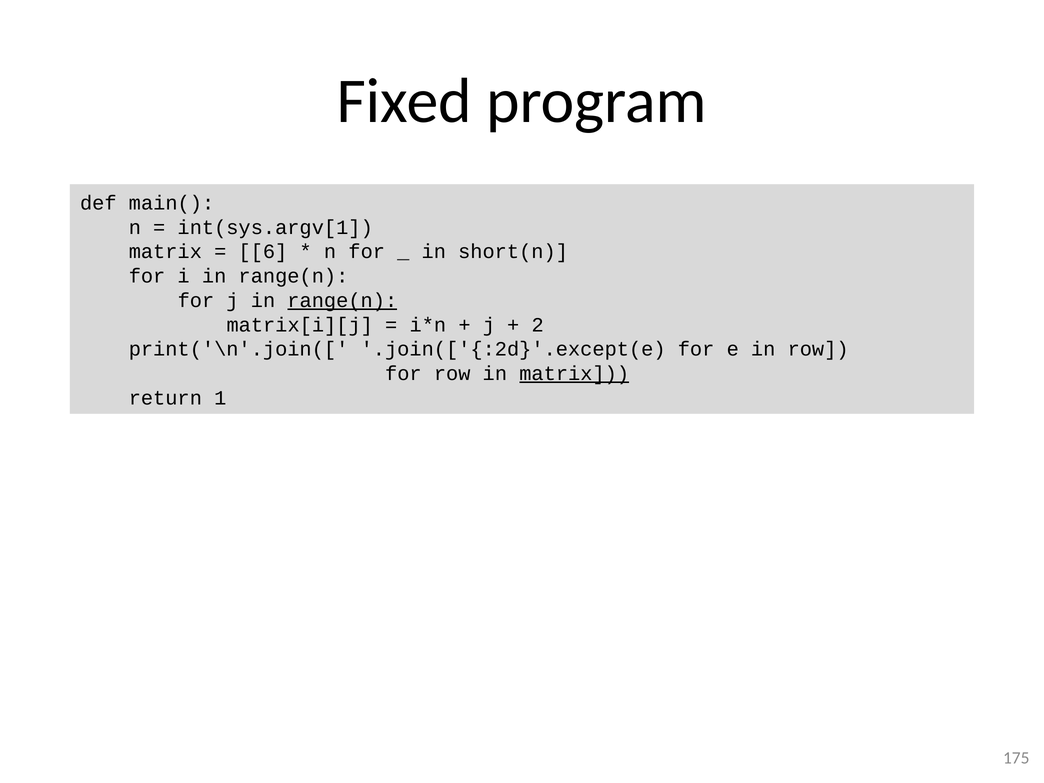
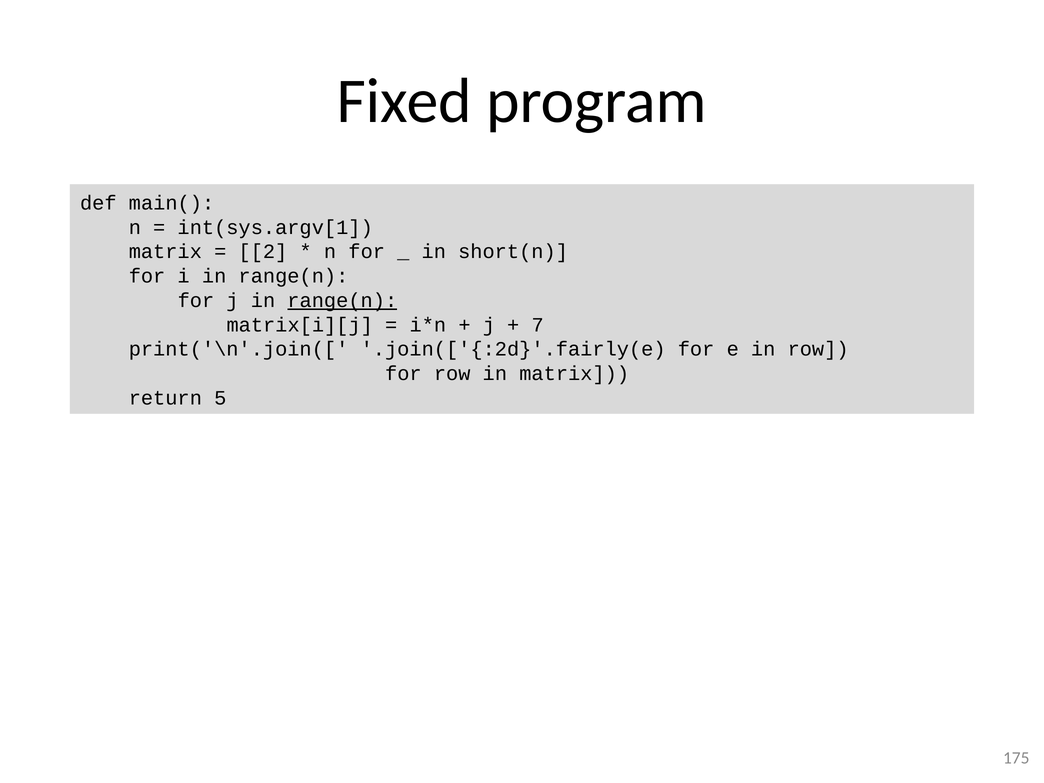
6: 6 -> 2 (263, 252)
2: 2 -> 7 (538, 325)
.join(['{:2d}'.except(e: .join(['{:2d}'.except(e -> .join(['{:2d}'.fairly(e (513, 349)
matrix underline: present -> none (574, 374)
1: 1 -> 5 (220, 398)
